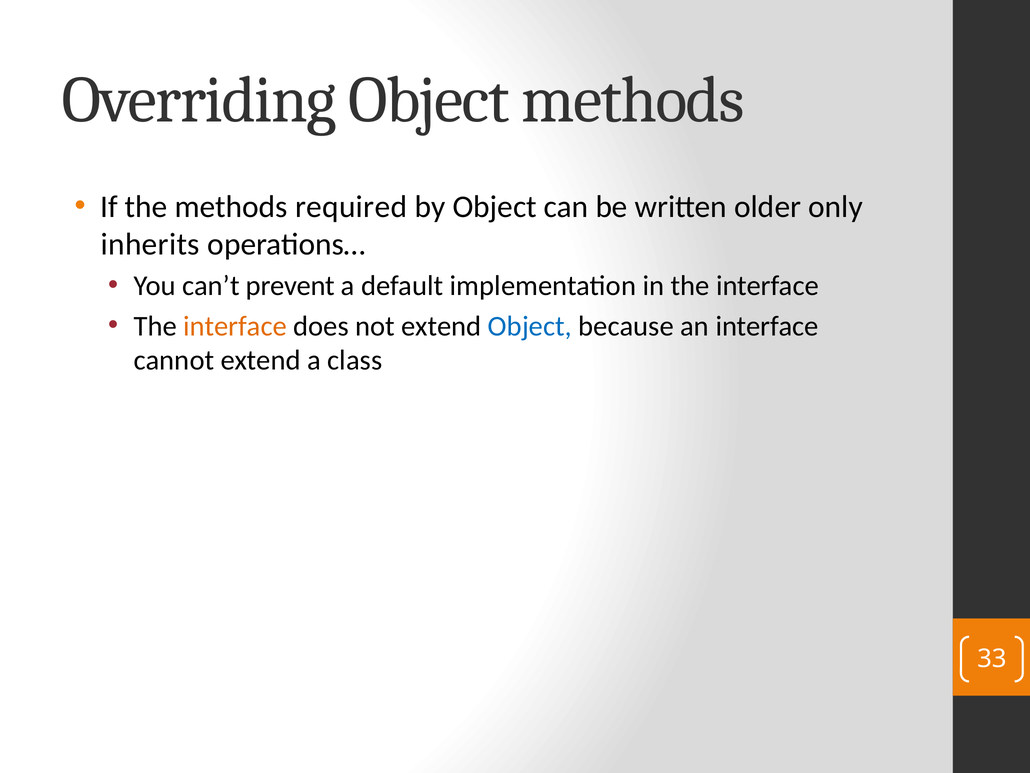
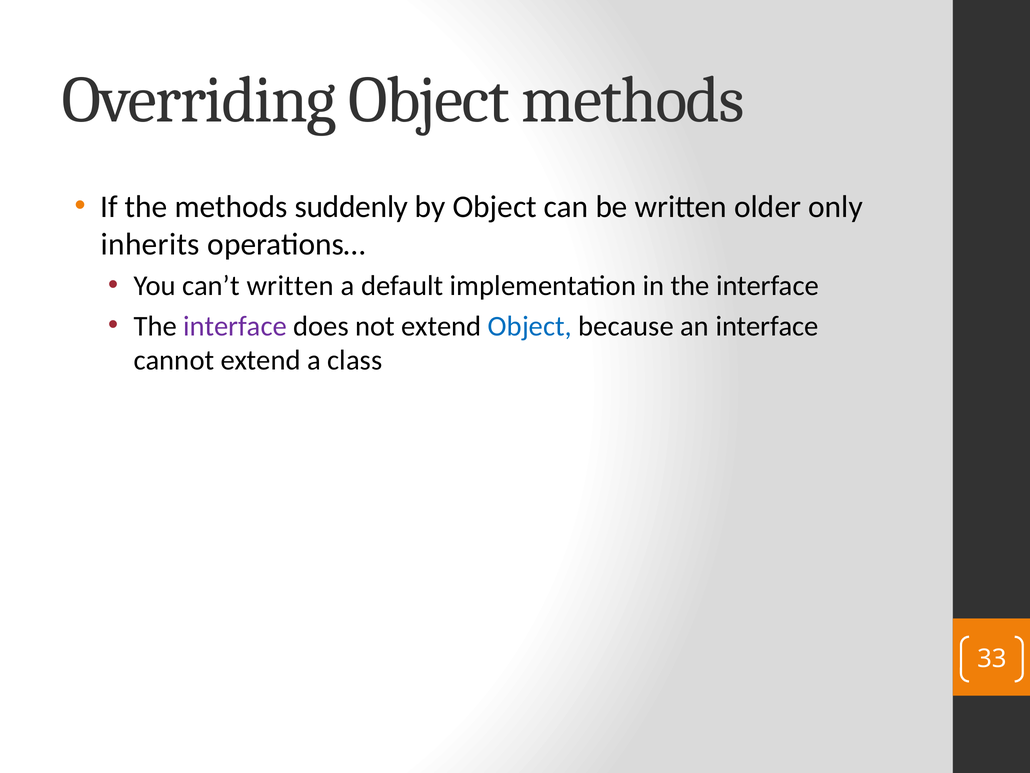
required: required -> suddenly (351, 206)
can’t prevent: prevent -> written (290, 286)
interface colour: orange -> purple (235, 326)
